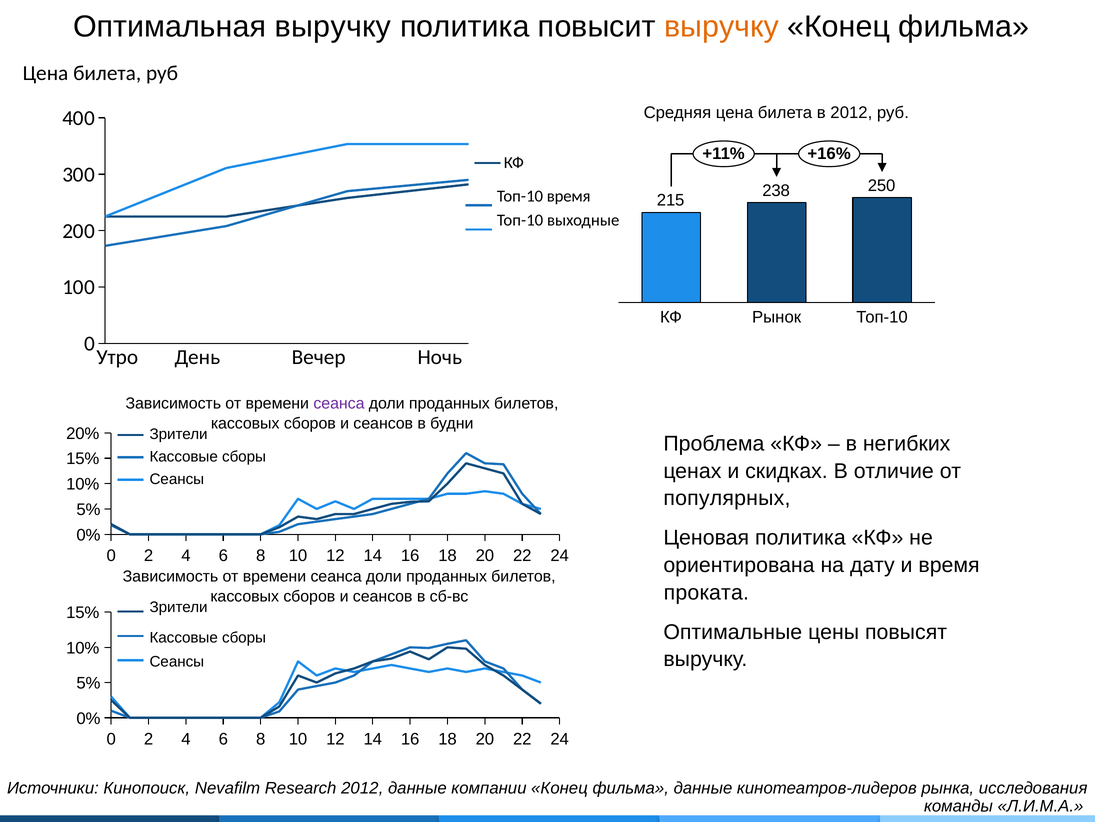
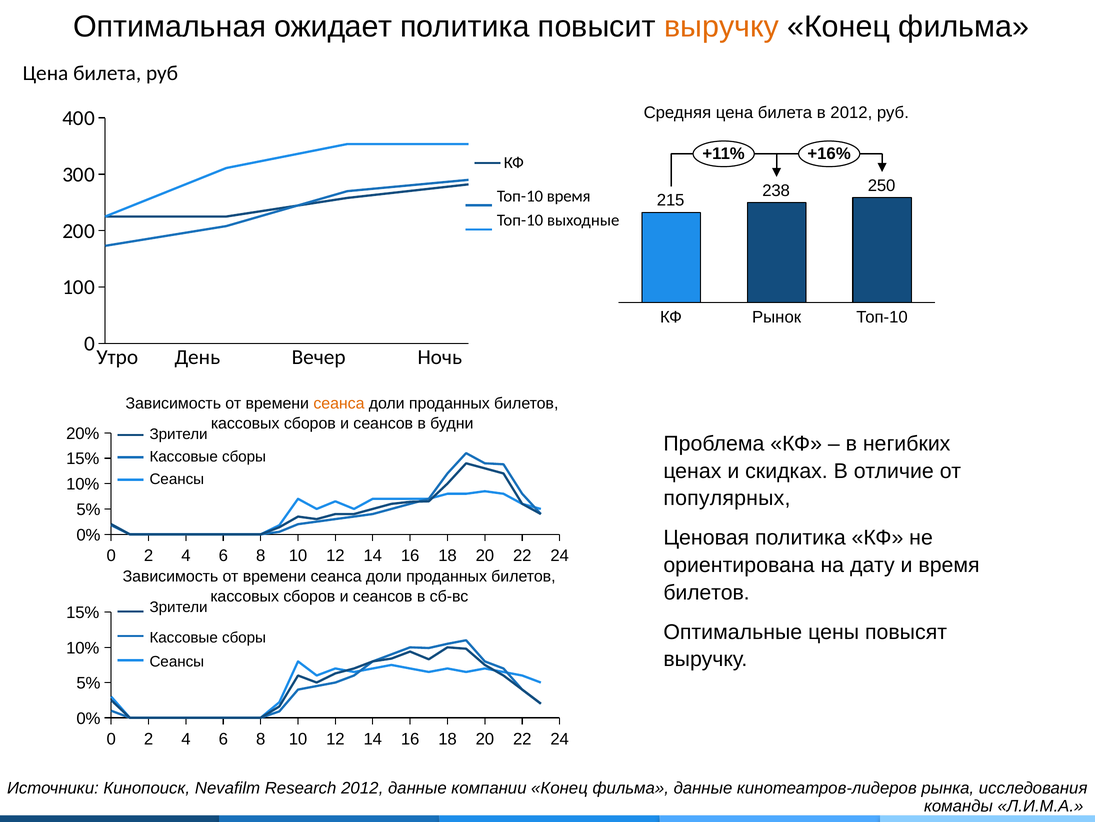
Оптимальная выручку: выручку -> ожидает (333, 27)
сеанса colour: purple -> orange (339, 403)
проката: проката -> билетов (707, 592)
